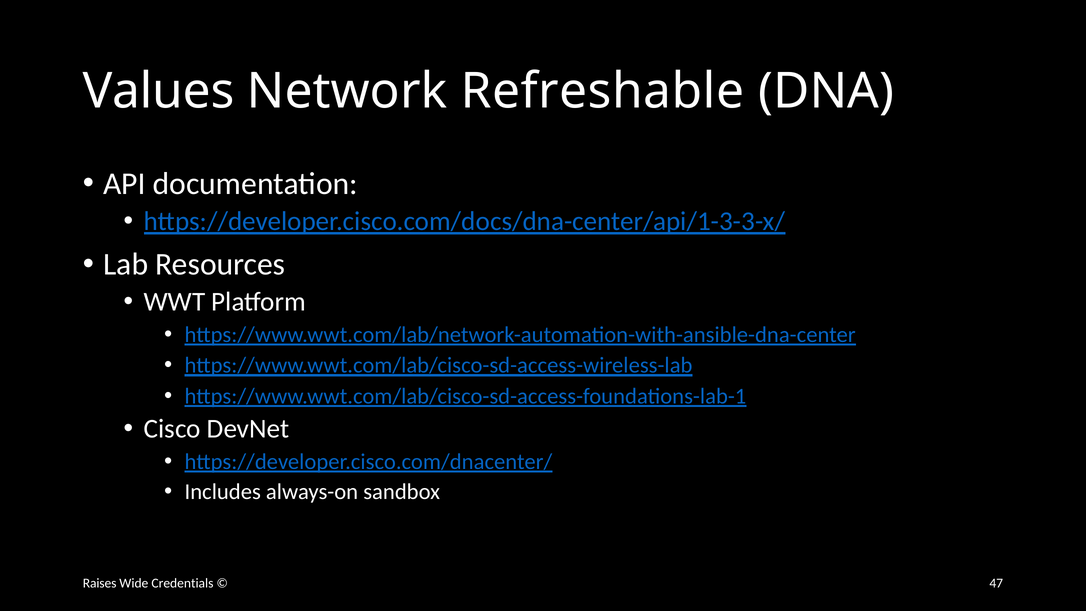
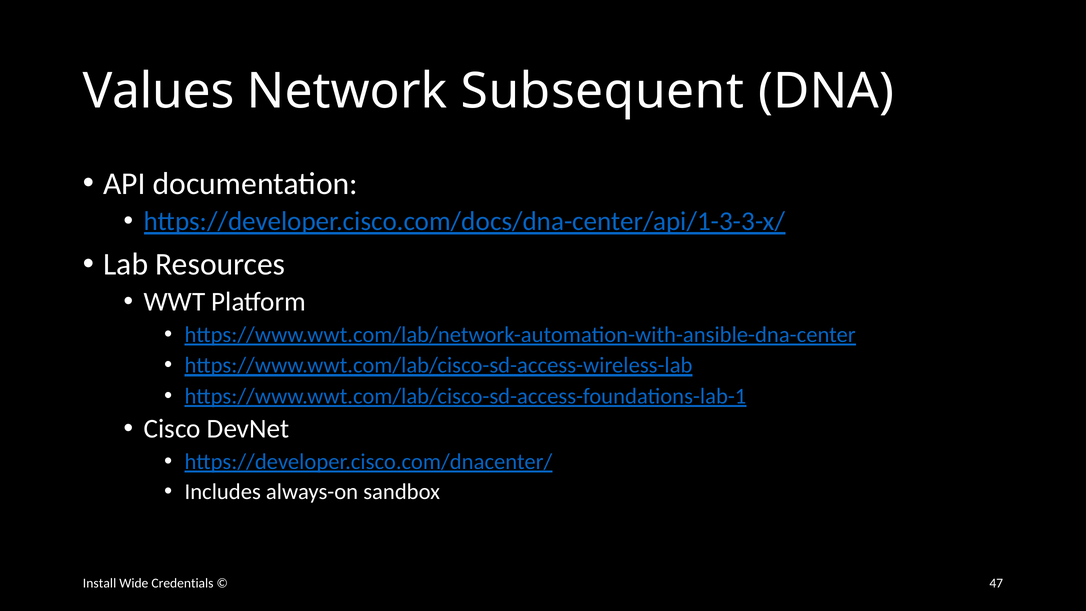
Refreshable: Refreshable -> Subsequent (602, 91)
Raises: Raises -> Install (100, 583)
